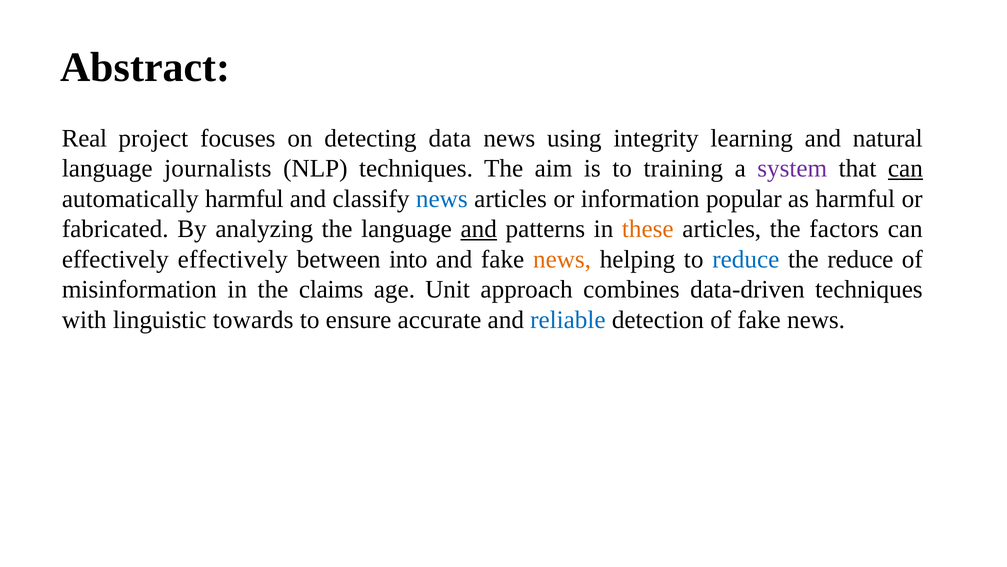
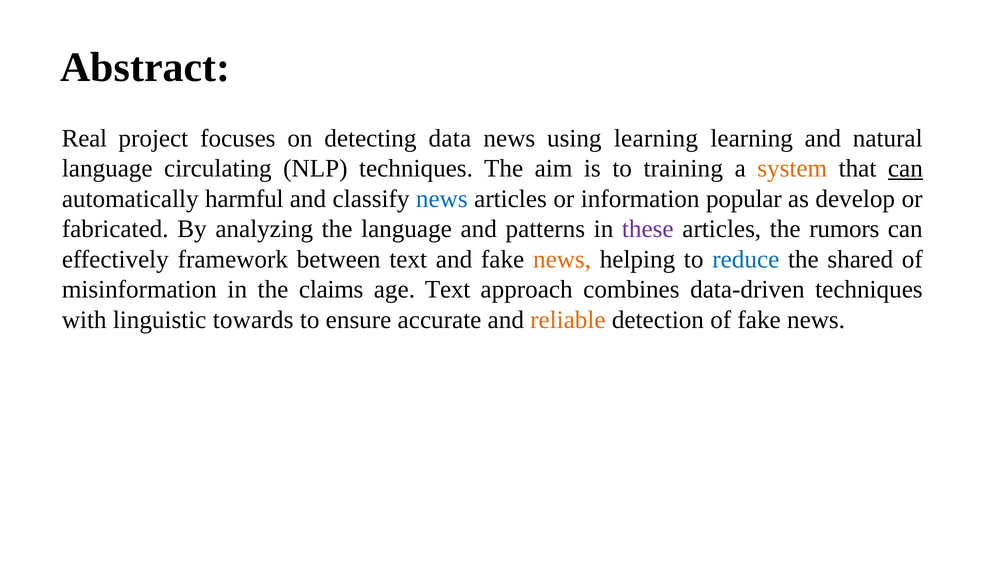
using integrity: integrity -> learning (656, 138)
journalists: journalists -> circulating (218, 168)
system colour: purple -> orange (792, 168)
as harmful: harmful -> develop (855, 199)
and underline: present -> none (479, 229)
these colour: orange -> purple (648, 229)
factors: factors -> rumors (844, 229)
effectively effectively: effectively -> framework (233, 259)
between into: into -> text (408, 259)
the reduce: reduce -> shared (860, 259)
age Unit: Unit -> Text (448, 289)
reliable colour: blue -> orange (568, 320)
